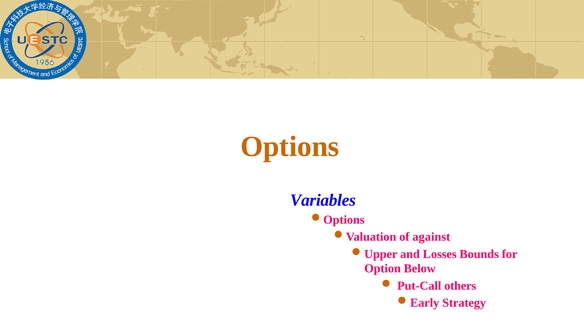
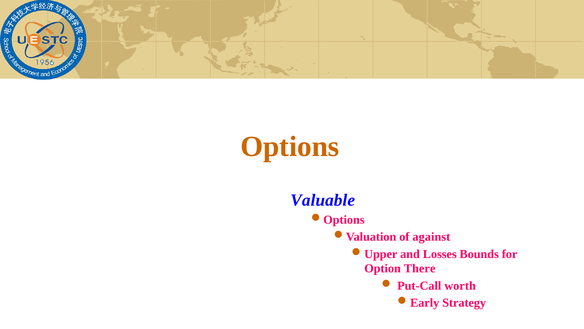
Variables: Variables -> Valuable (323, 200)
Below: Below -> There (420, 268)
others: others -> worth (460, 285)
